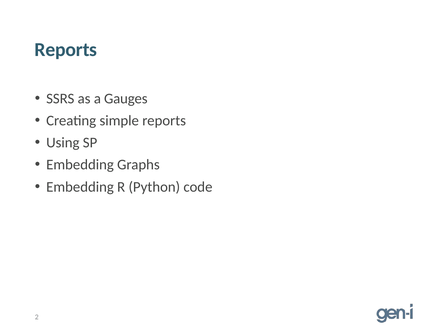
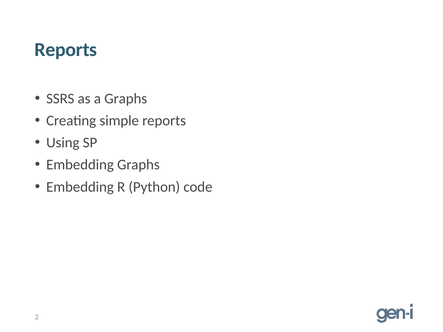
a Gauges: Gauges -> Graphs (126, 99)
